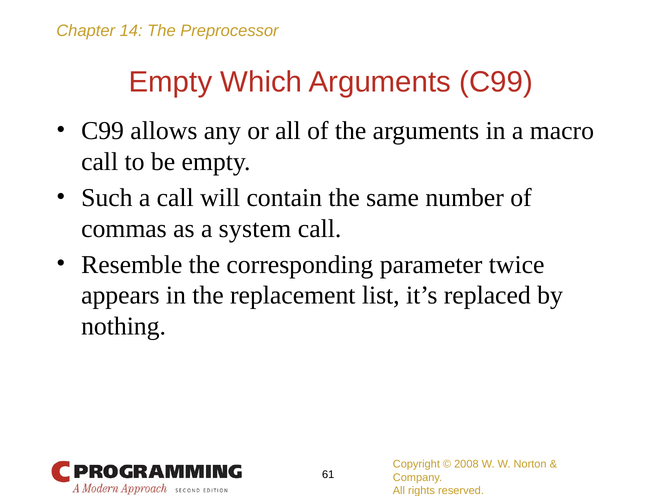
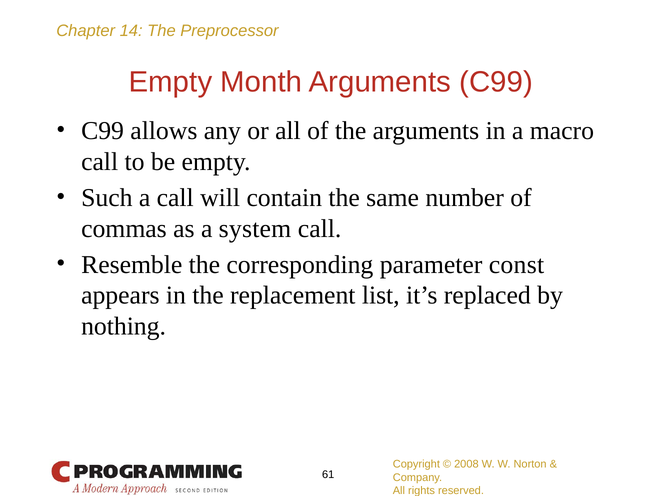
Which: Which -> Month (261, 82)
twice: twice -> const (516, 265)
